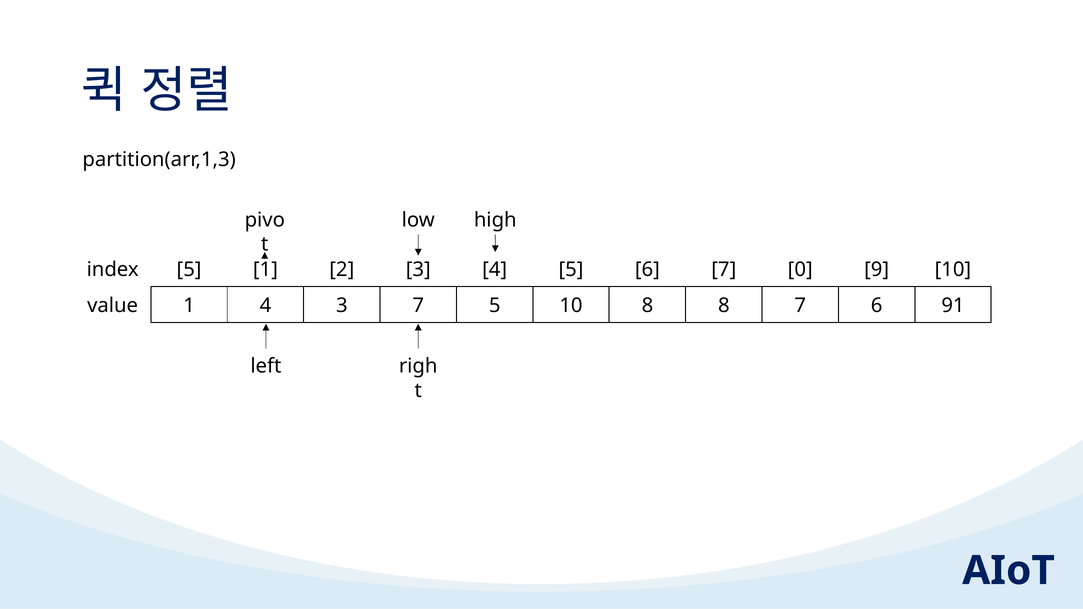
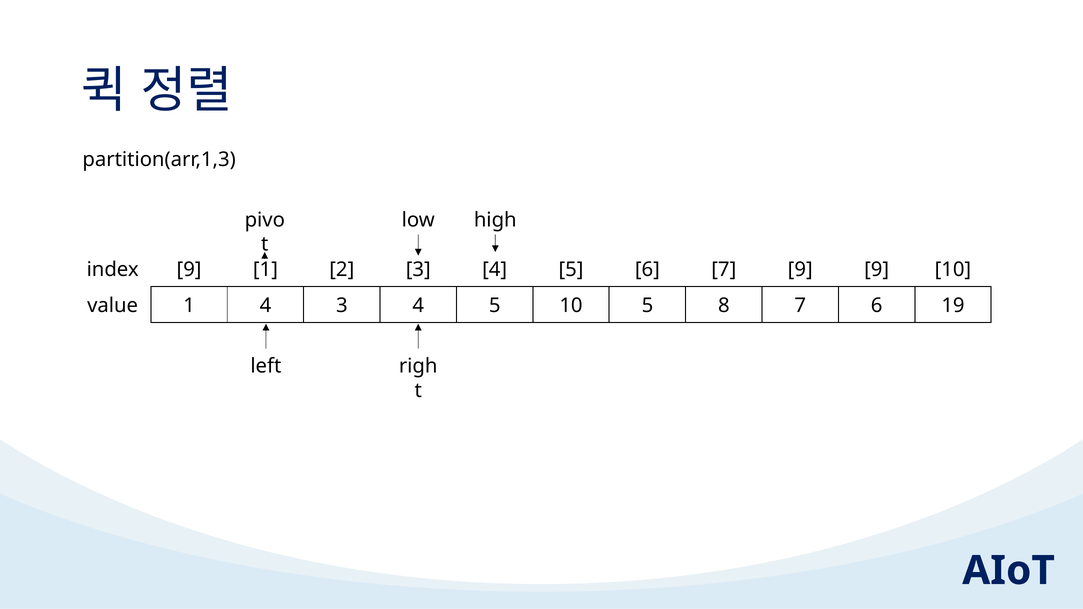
index 5: 5 -> 9 (189, 270)
7 0: 0 -> 9 (800, 270)
4 3 7: 7 -> 4 (418, 306)
10 8: 8 -> 5 (647, 306)
91: 91 -> 19 (953, 306)
